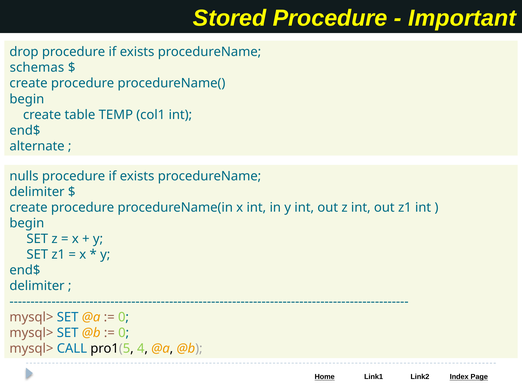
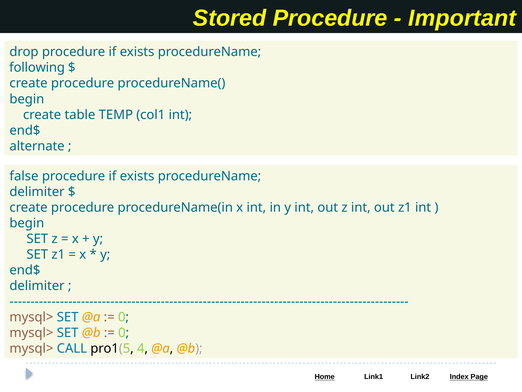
schemas: schemas -> following (37, 68)
nulls: nulls -> false (24, 176)
